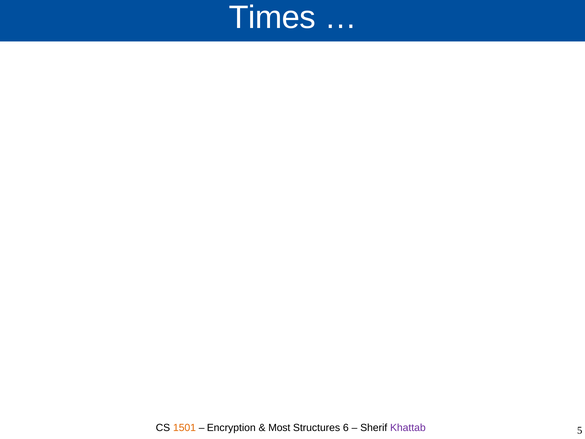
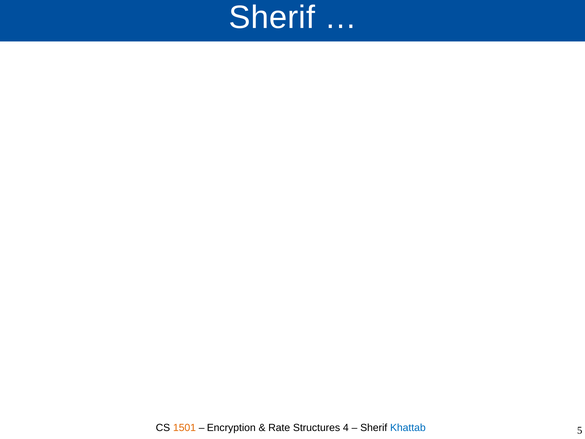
Times: Times -> Sherif (272, 17)
Most: Most -> Rate (279, 428)
6: 6 -> 4 (346, 428)
Khattab colour: purple -> blue (408, 428)
